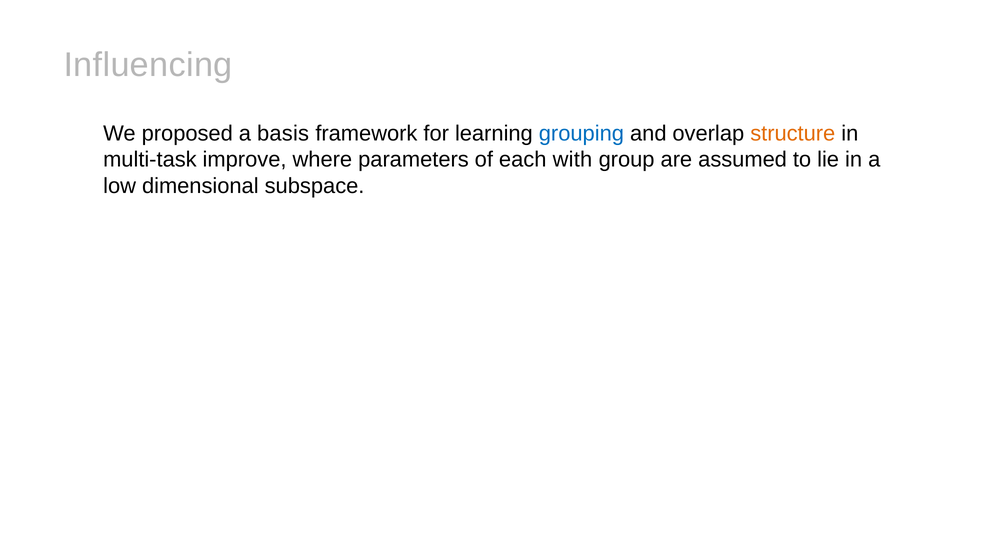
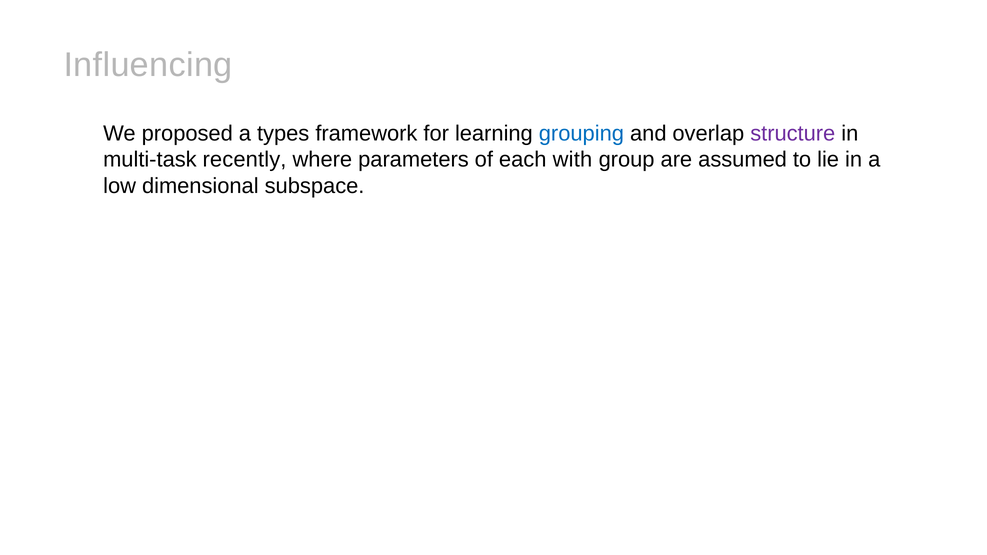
basis: basis -> types (283, 133)
structure colour: orange -> purple (793, 133)
improve: improve -> recently (244, 160)
